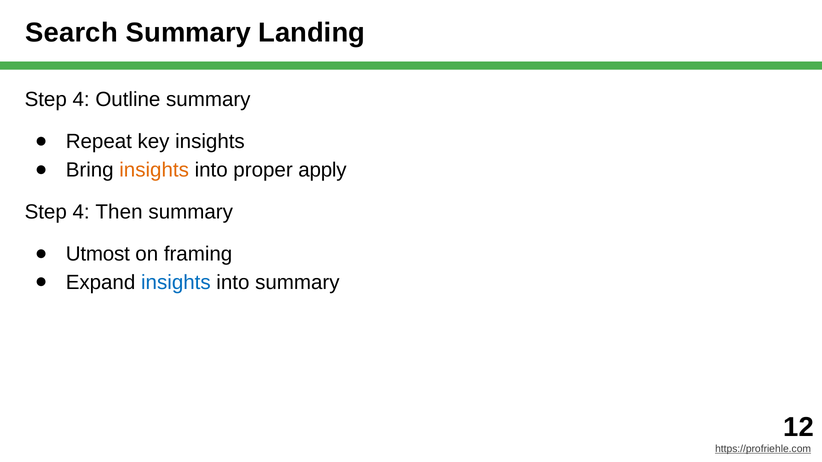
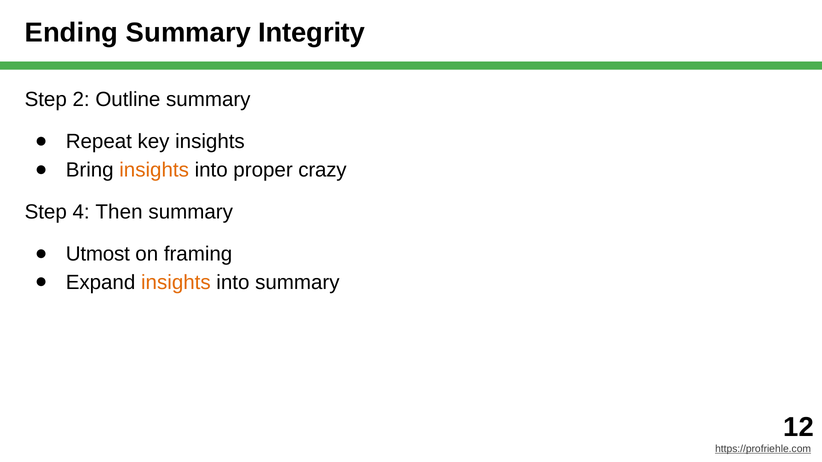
Search: Search -> Ending (71, 33)
Landing: Landing -> Integrity (312, 33)
4: 4 -> 2 (81, 100)
apply: apply -> crazy (322, 170)
insights colour: blue -> orange (176, 282)
